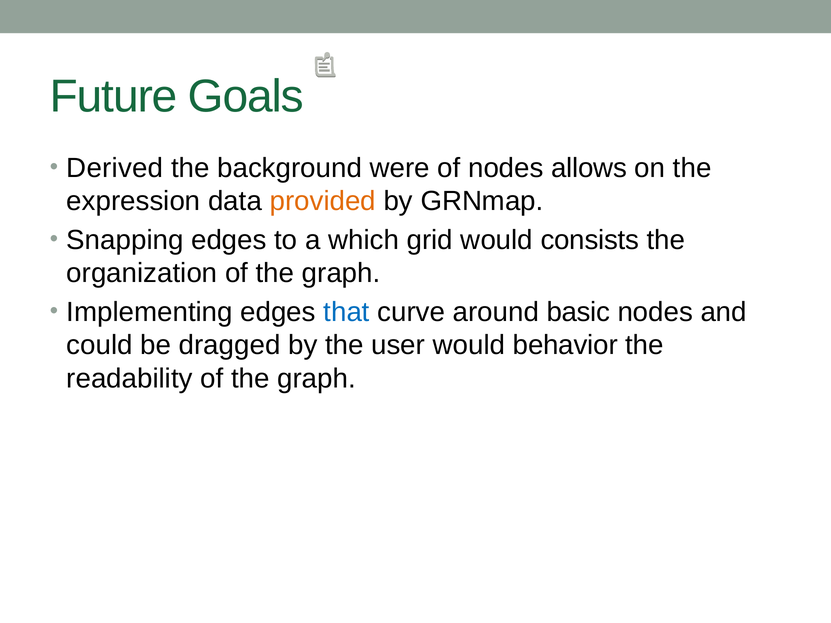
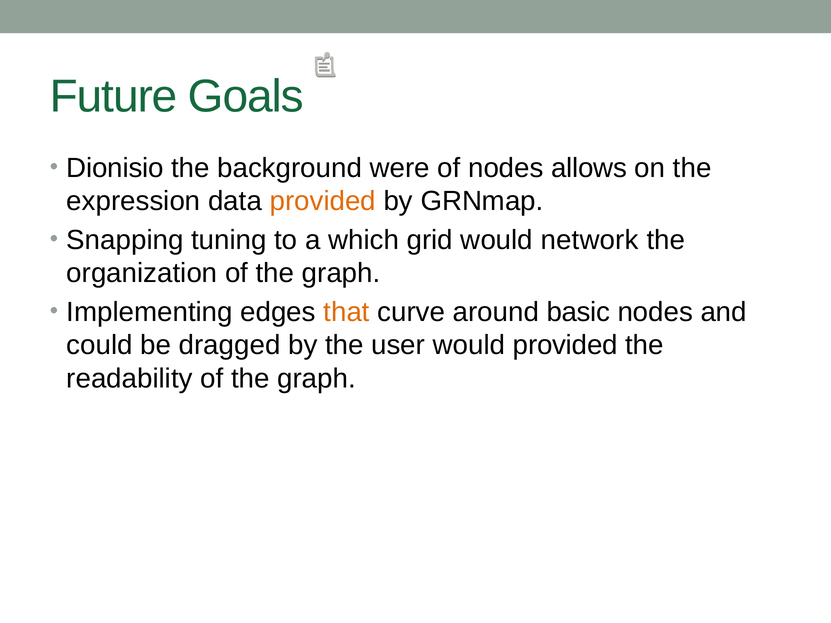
Derived: Derived -> Dionisio (115, 168)
Snapping edges: edges -> tuning (229, 240)
consists: consists -> network (590, 240)
that colour: blue -> orange (347, 312)
would behavior: behavior -> provided (565, 345)
